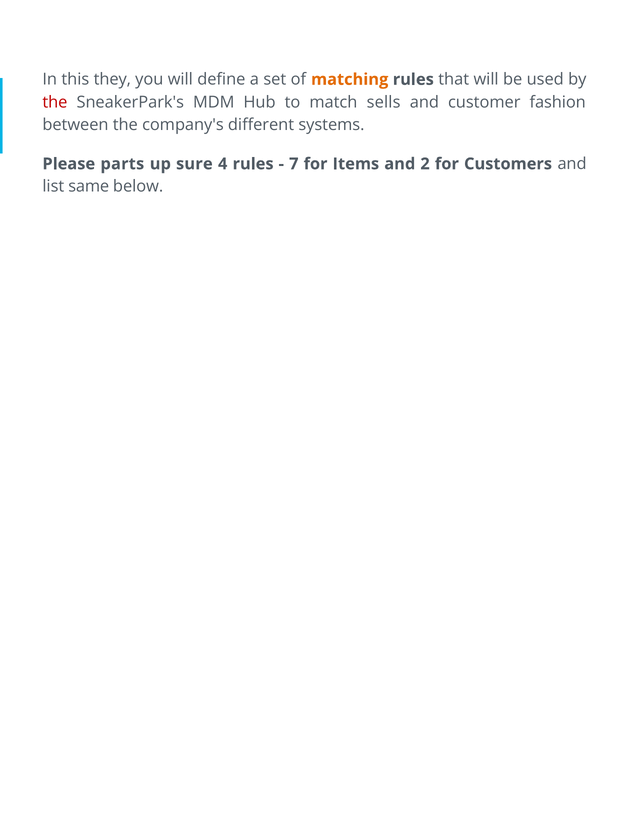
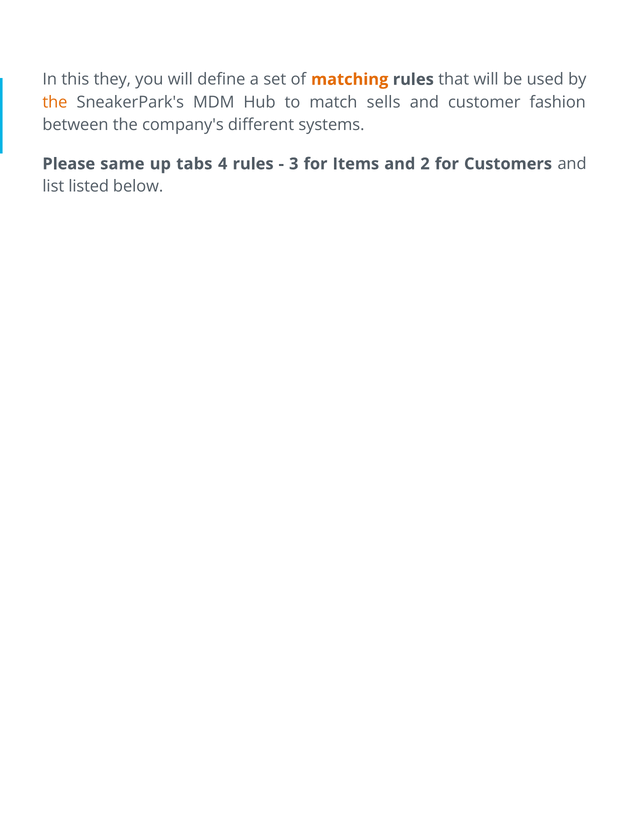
the colour: red -> orange (55, 102)
parts: parts -> same (122, 164)
sure: sure -> tabs (194, 164)
7: 7 -> 3 (294, 164)
same: same -> listed (89, 187)
